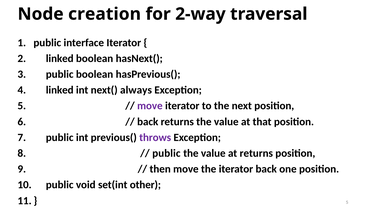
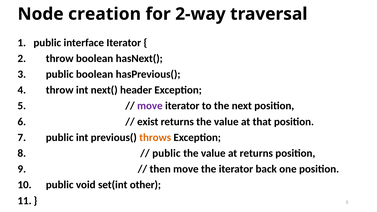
linked: linked -> throw (60, 58)
linked: linked -> throw (60, 90)
always: always -> header (136, 90)
back: back -> exist (148, 122)
throws colour: purple -> orange (155, 137)
